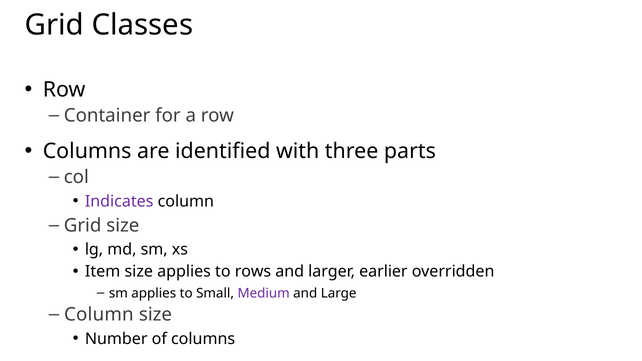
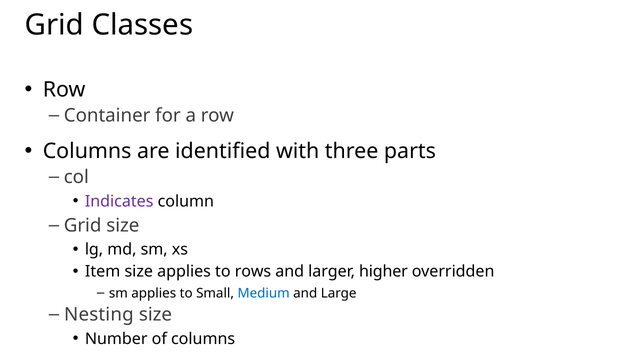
earlier: earlier -> higher (383, 272)
Medium colour: purple -> blue (264, 293)
Column: Column -> Nesting (99, 315)
